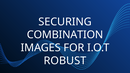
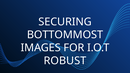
COMBINATION: COMBINATION -> BOTTOMMOST (65, 35)
